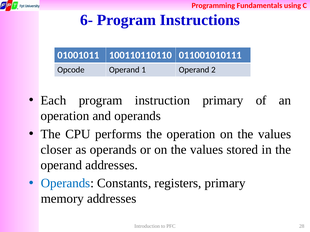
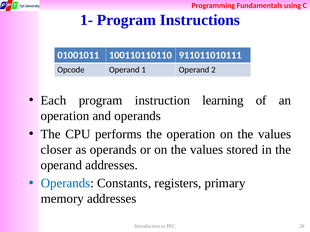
6-: 6- -> 1- (87, 20)
011001010111: 011001010111 -> 911011010111 (210, 55)
instruction primary: primary -> learning (223, 101)
